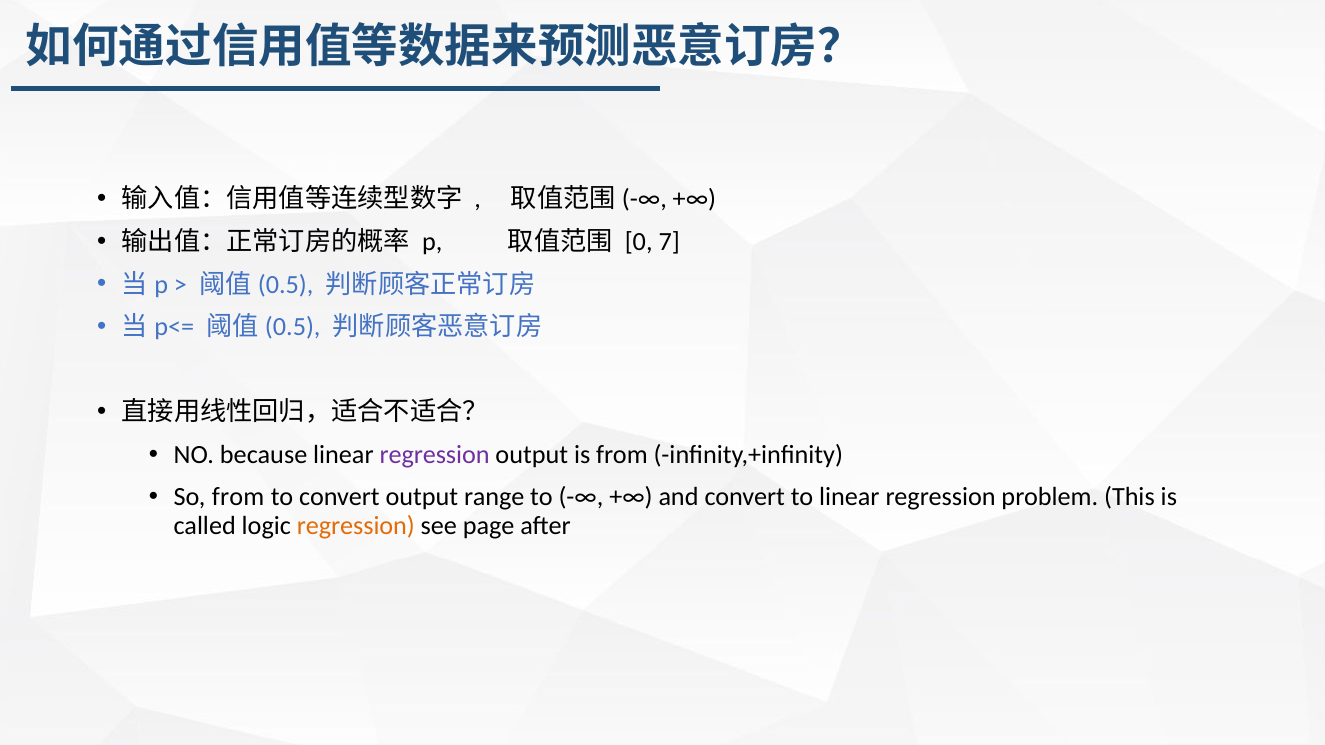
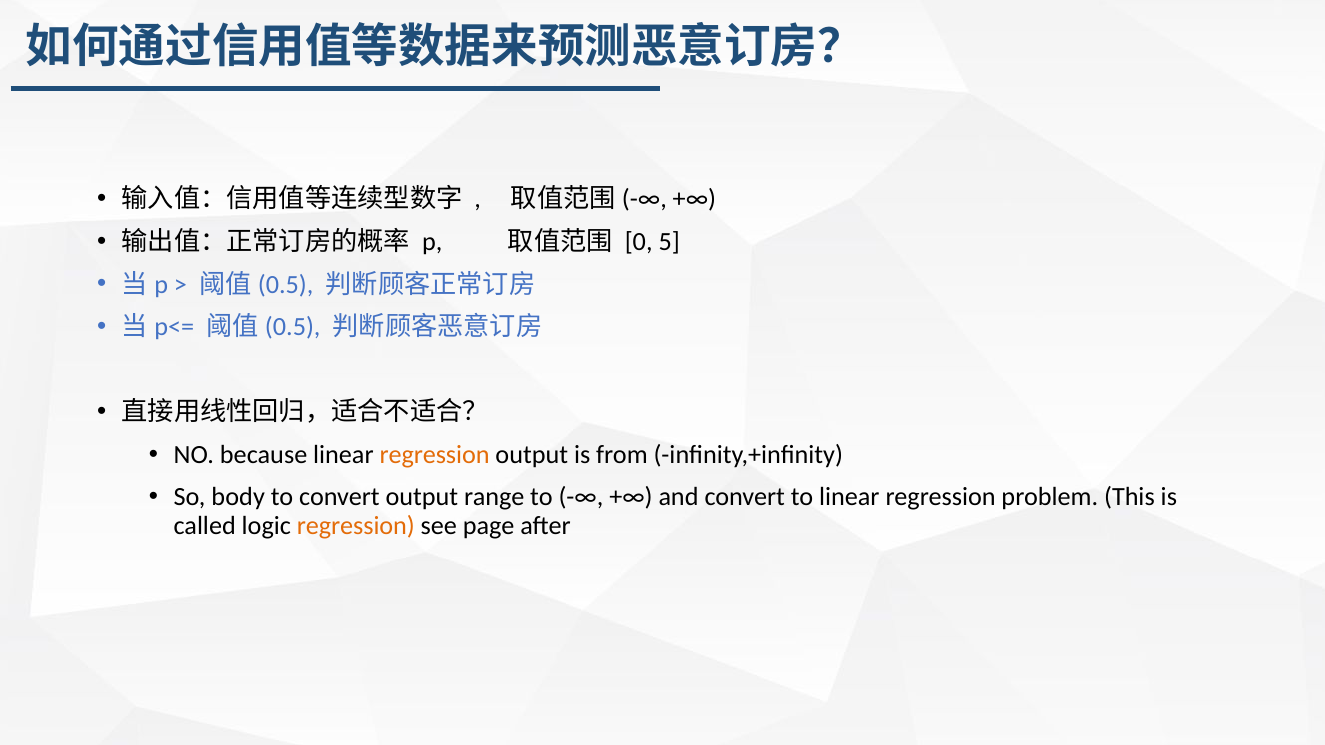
7: 7 -> 5 (669, 242)
regression colour: purple -> orange (435, 455)
So from: from -> body (238, 497)
